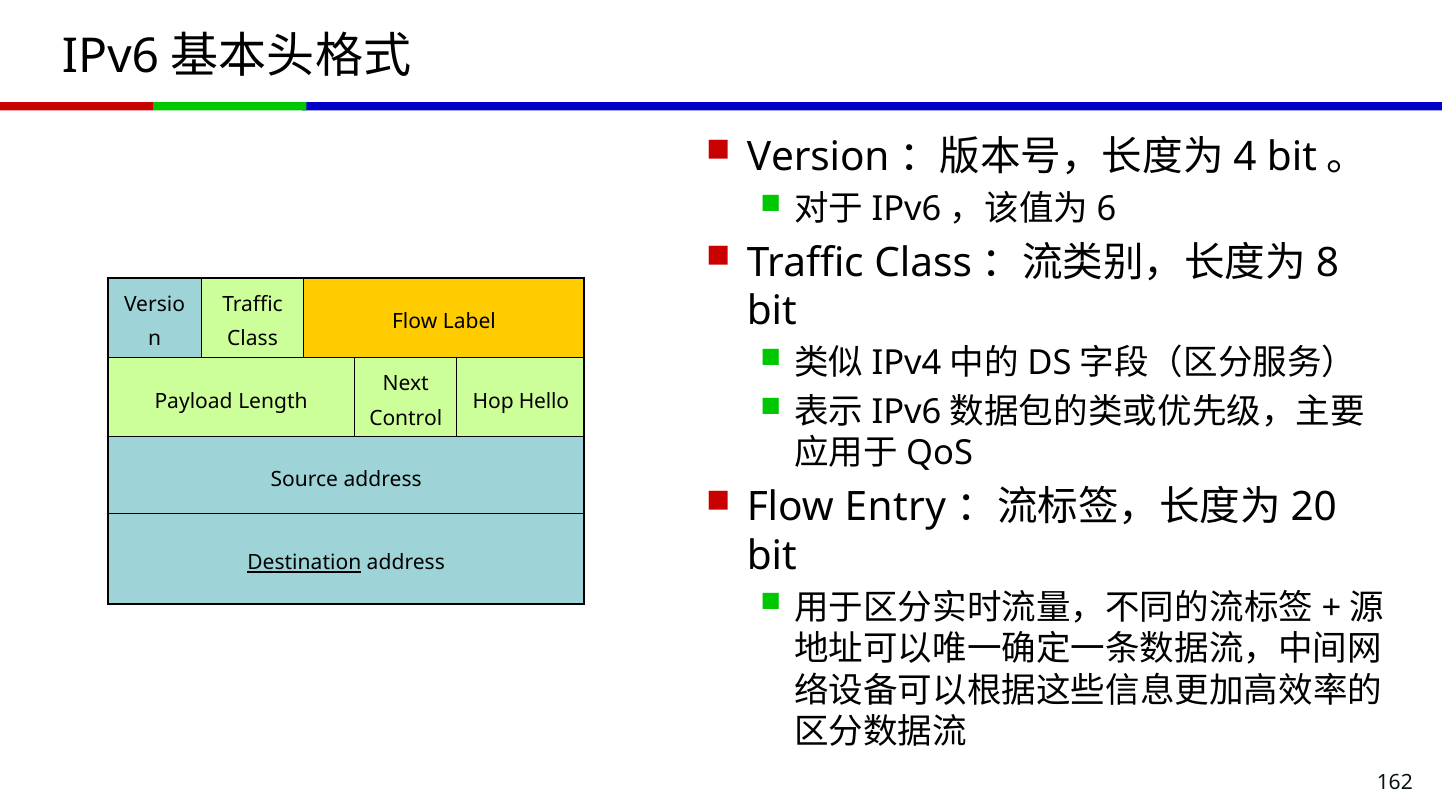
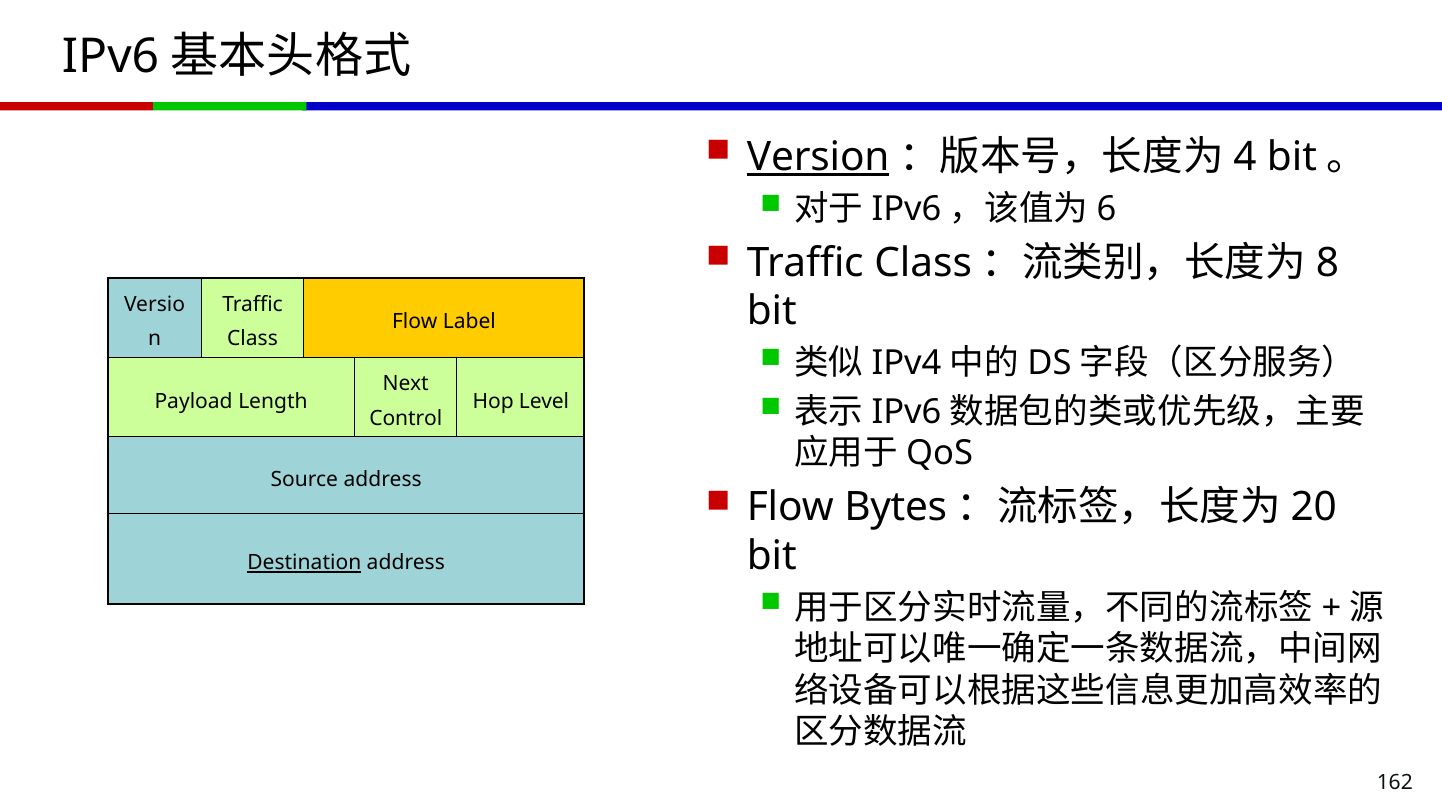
Version underline: none -> present (818, 157)
Hello: Hello -> Level (544, 401)
Entry: Entry -> Bytes (896, 507)
